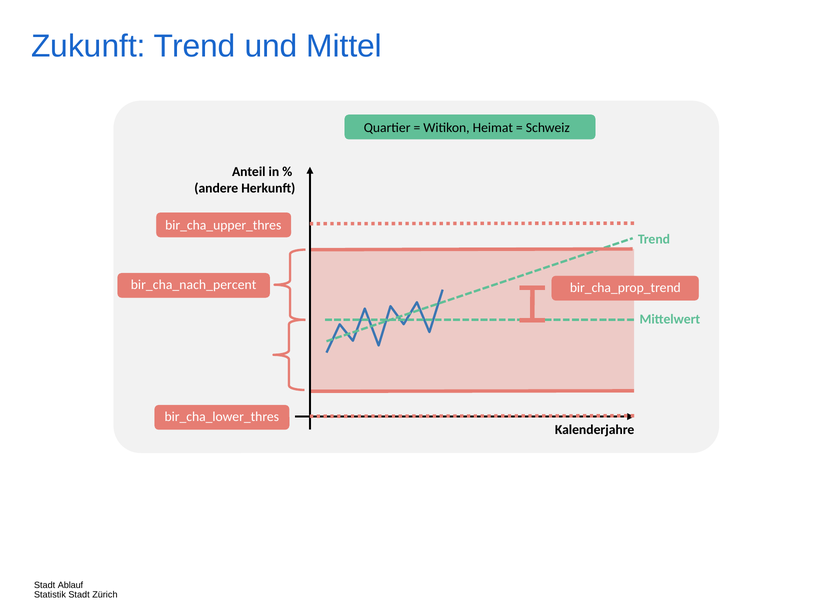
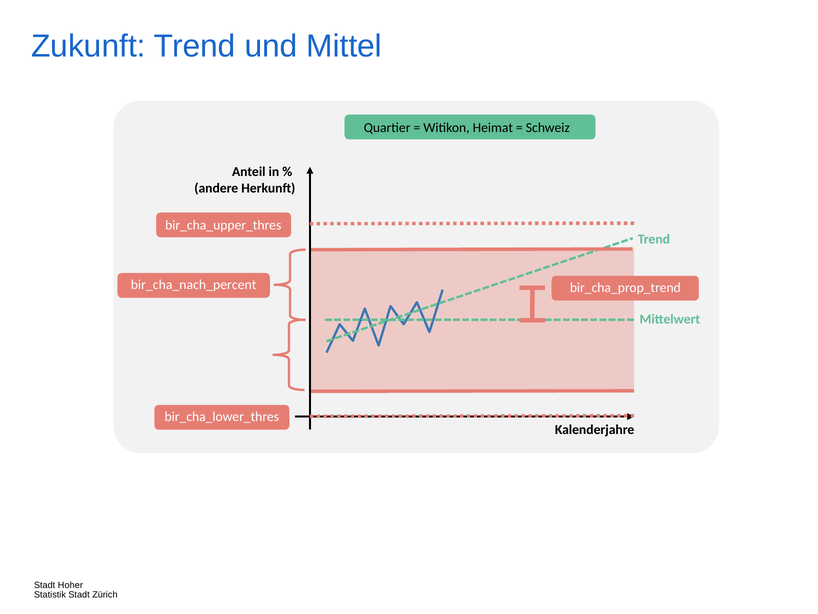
Ablauf: Ablauf -> Hoher (70, 585)
